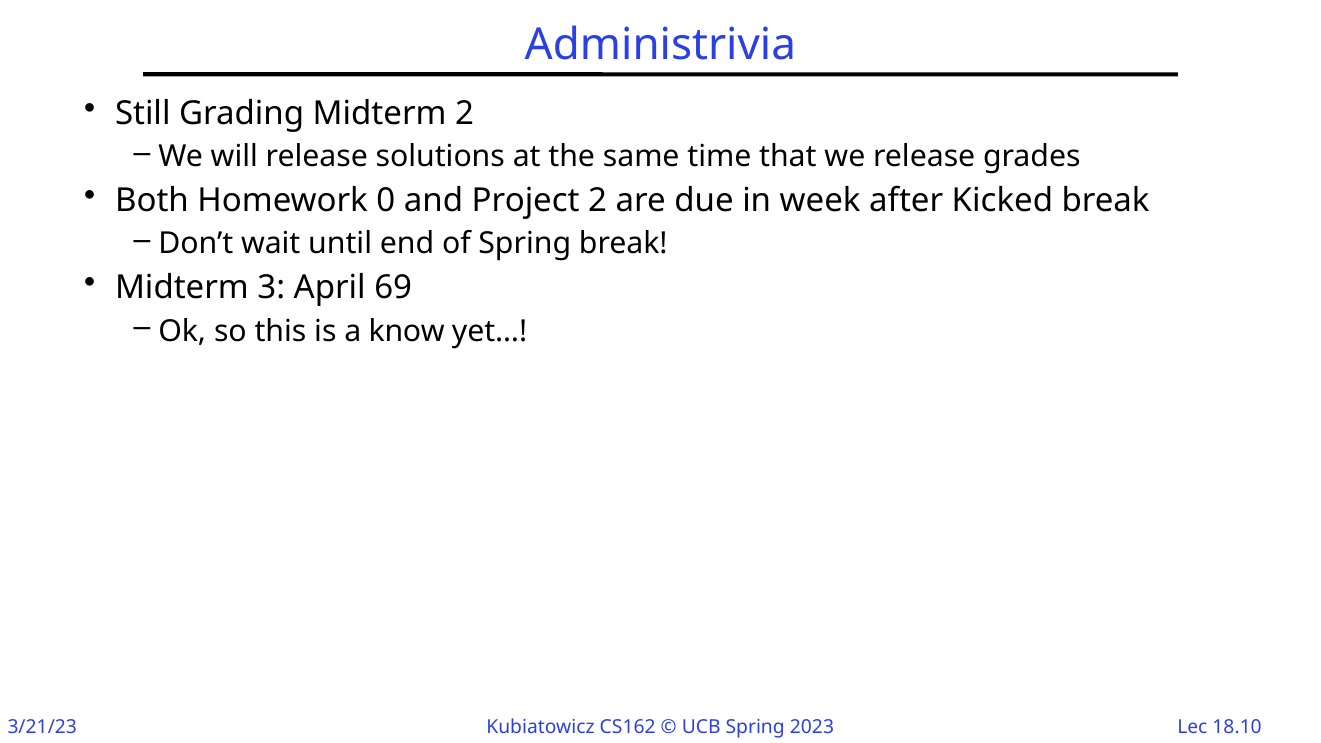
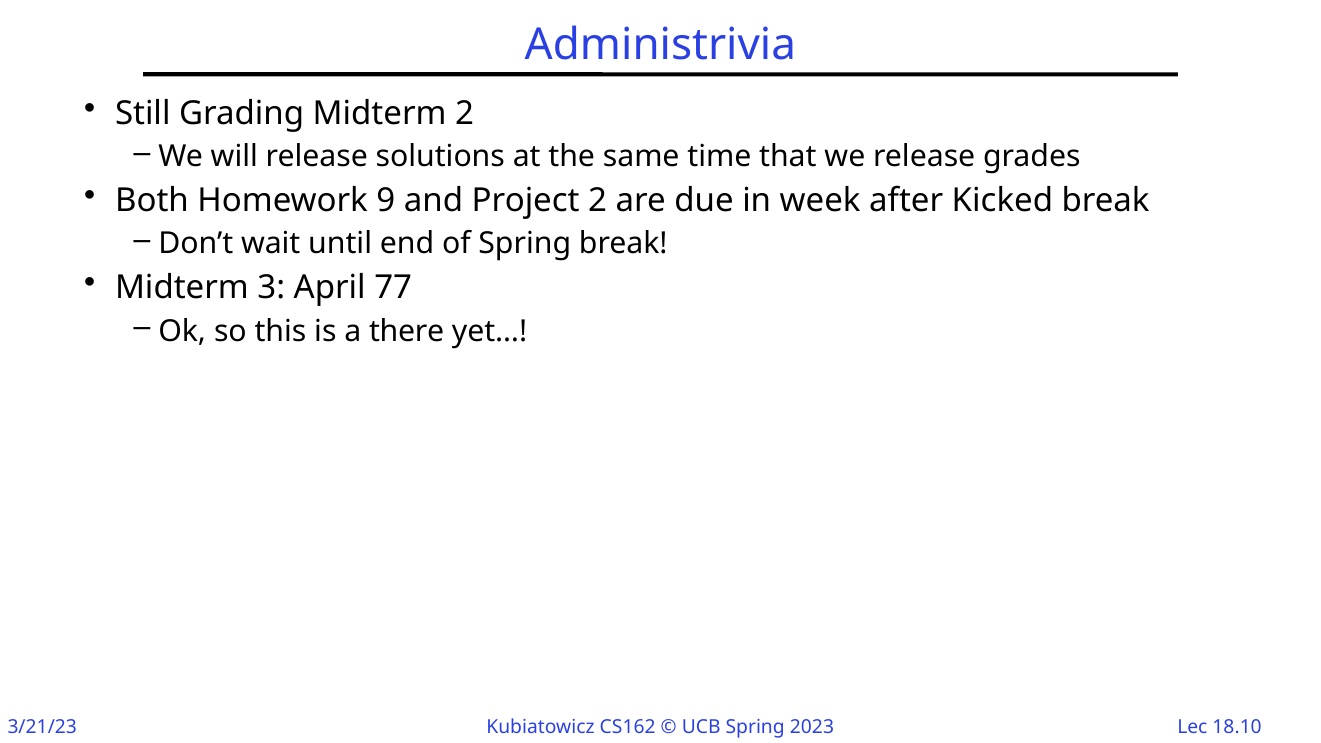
0: 0 -> 9 (386, 201)
69: 69 -> 77 (393, 288)
know: know -> there (407, 331)
